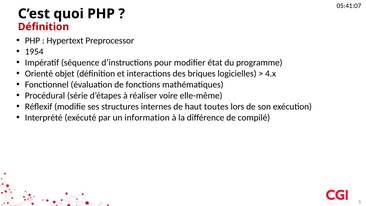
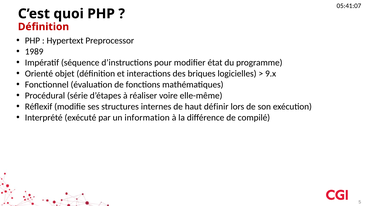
1954: 1954 -> 1989 (34, 52)
4.x: 4.x -> 9.x (271, 74)
toutes: toutes -> définir (216, 107)
